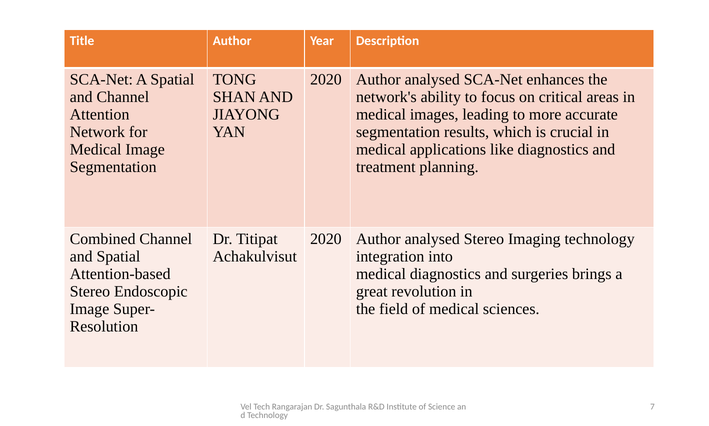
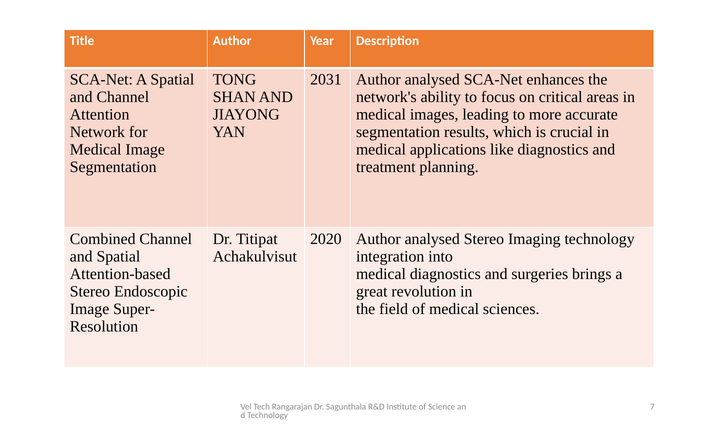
2020: 2020 -> 2031 (326, 79)
